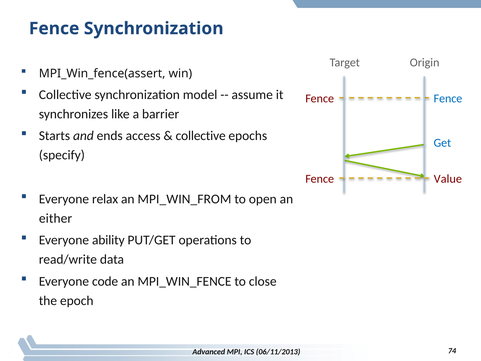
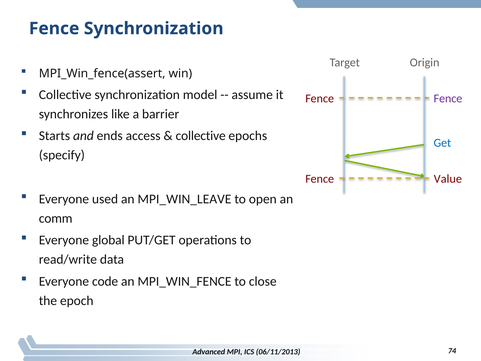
Fence colour: blue -> purple (448, 99)
relax: relax -> used (105, 199)
MPI_WIN_FROM: MPI_WIN_FROM -> MPI_WIN_LEAVE (184, 199)
either: either -> comm (56, 218)
ability: ability -> global (108, 240)
